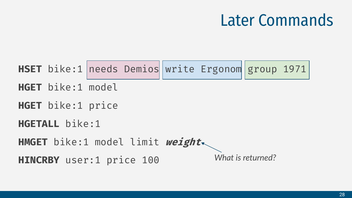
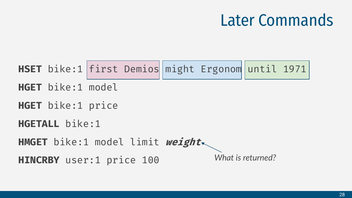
needs: needs -> first (104, 69)
write: write -> might (180, 69)
group: group -> until (262, 69)
